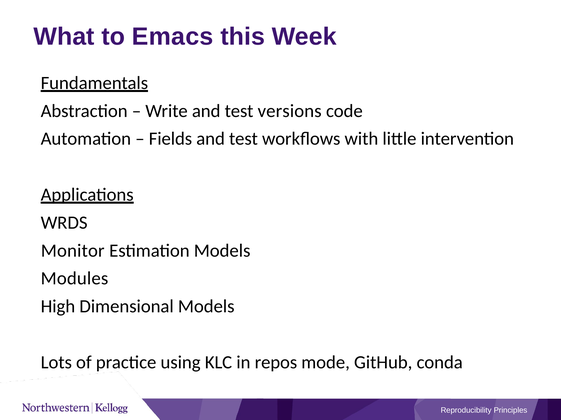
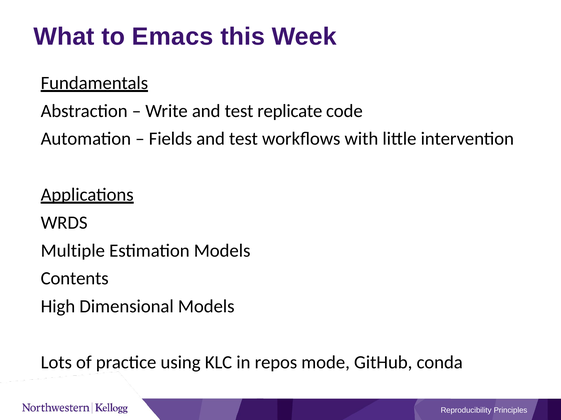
versions: versions -> replicate (290, 111)
Monitor: Monitor -> Multiple (73, 251)
Modules: Modules -> Contents (75, 279)
